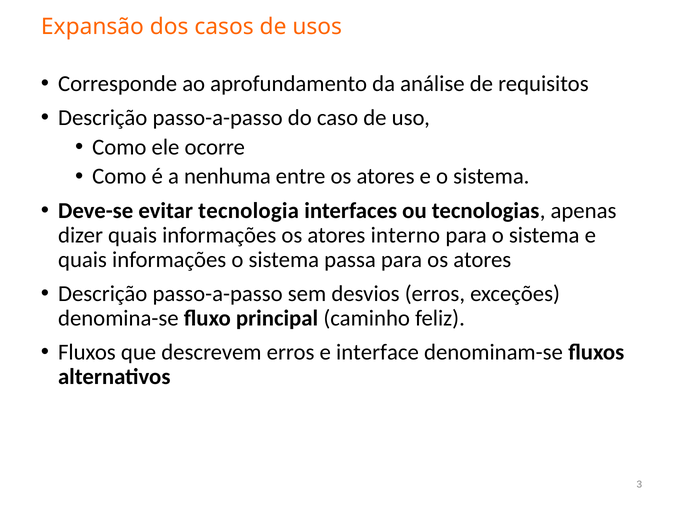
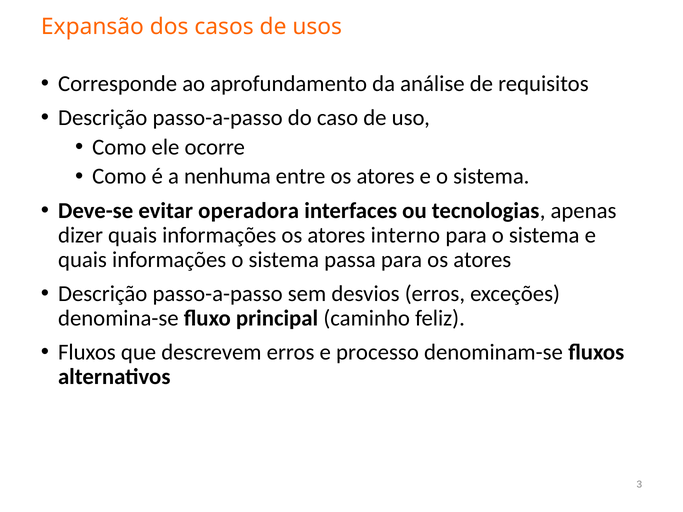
tecnologia: tecnologia -> operadora (249, 211)
interface: interface -> processo (377, 353)
